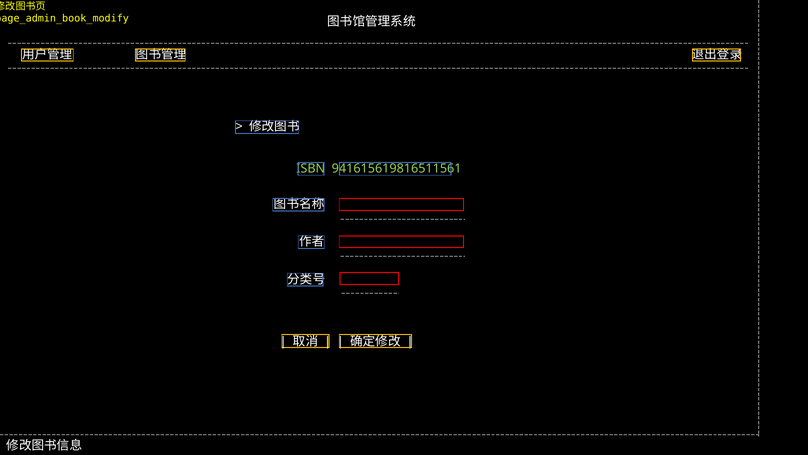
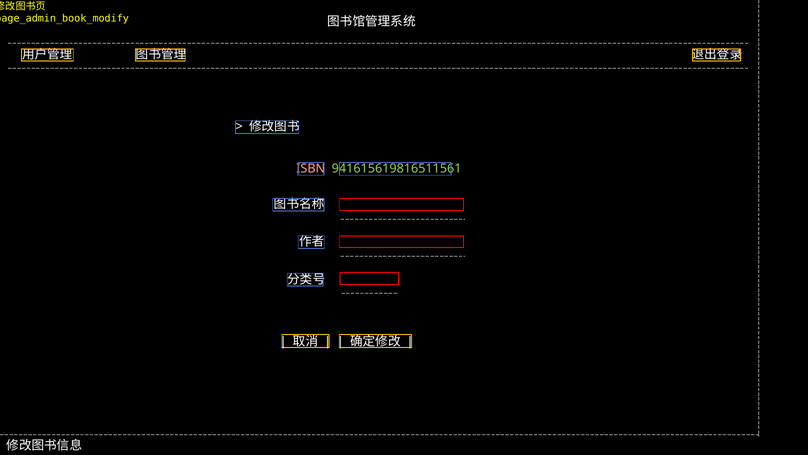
ISBN colour: light green -> pink (311, 169)
